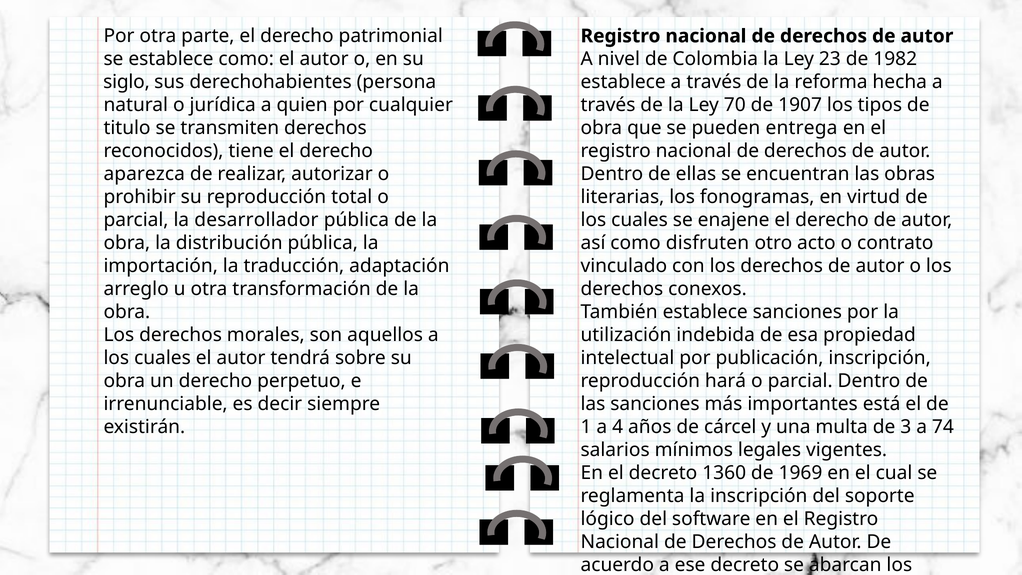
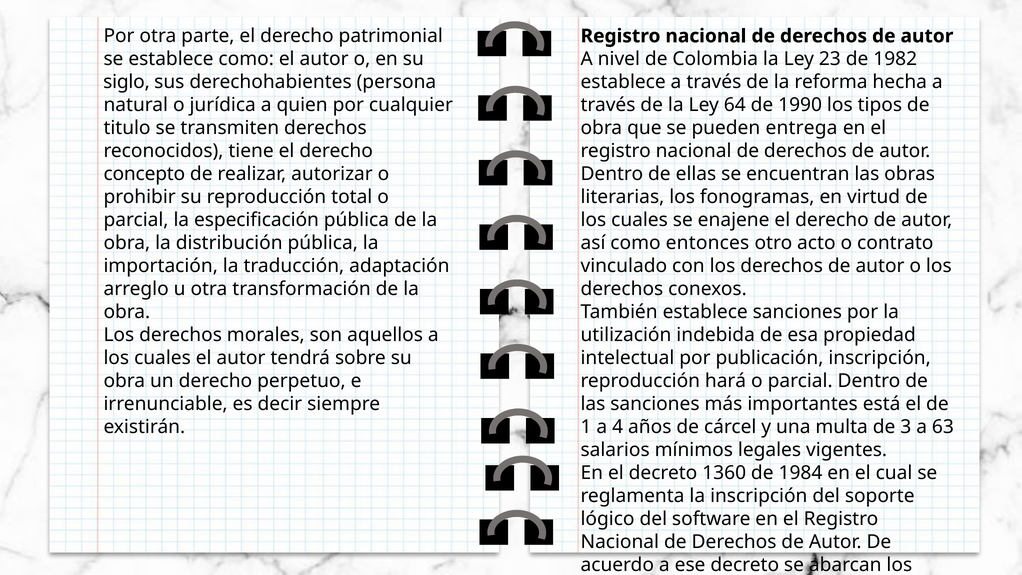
70: 70 -> 64 (735, 105)
1907: 1907 -> 1990 (800, 105)
aparezca: aparezca -> concepto (144, 174)
desarrollador: desarrollador -> especificación (257, 220)
disfruten: disfruten -> entonces (708, 243)
74: 74 -> 63 (943, 427)
1969: 1969 -> 1984 (800, 473)
